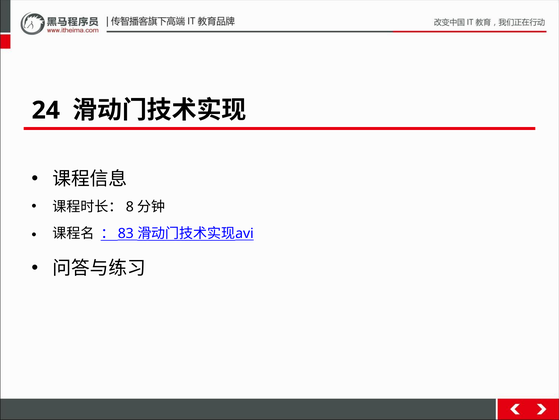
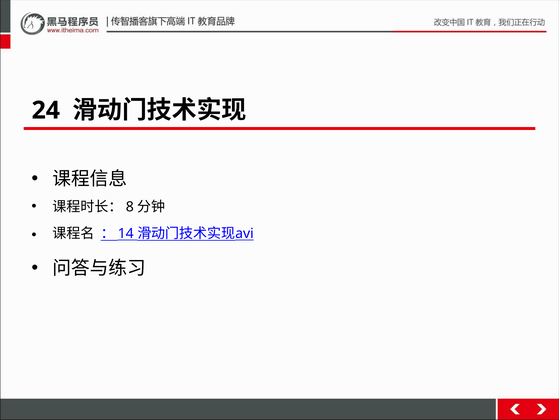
83: 83 -> 14 (126, 233)
